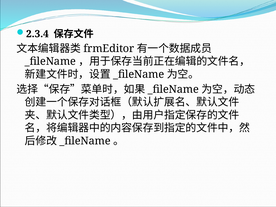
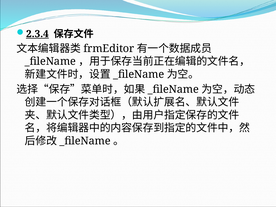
2.3.4 underline: none -> present (37, 34)
